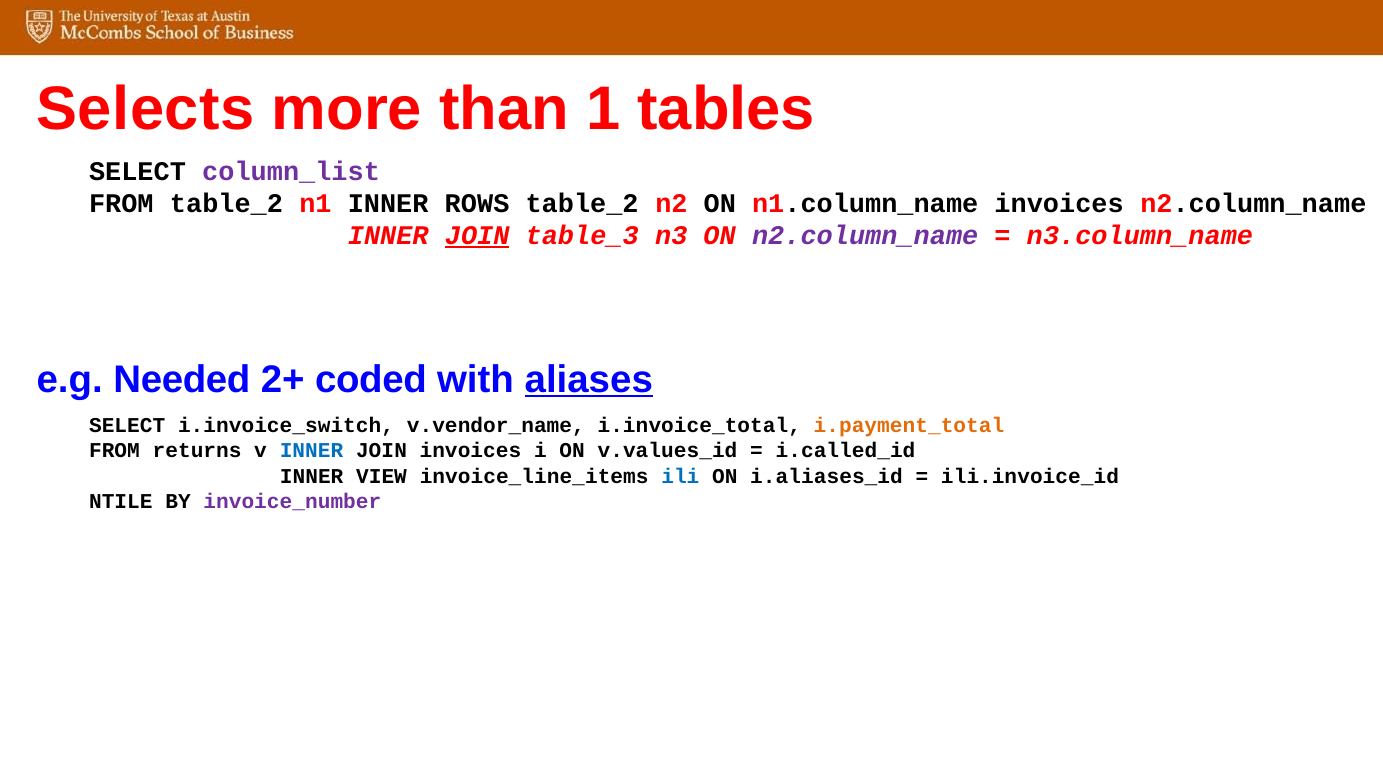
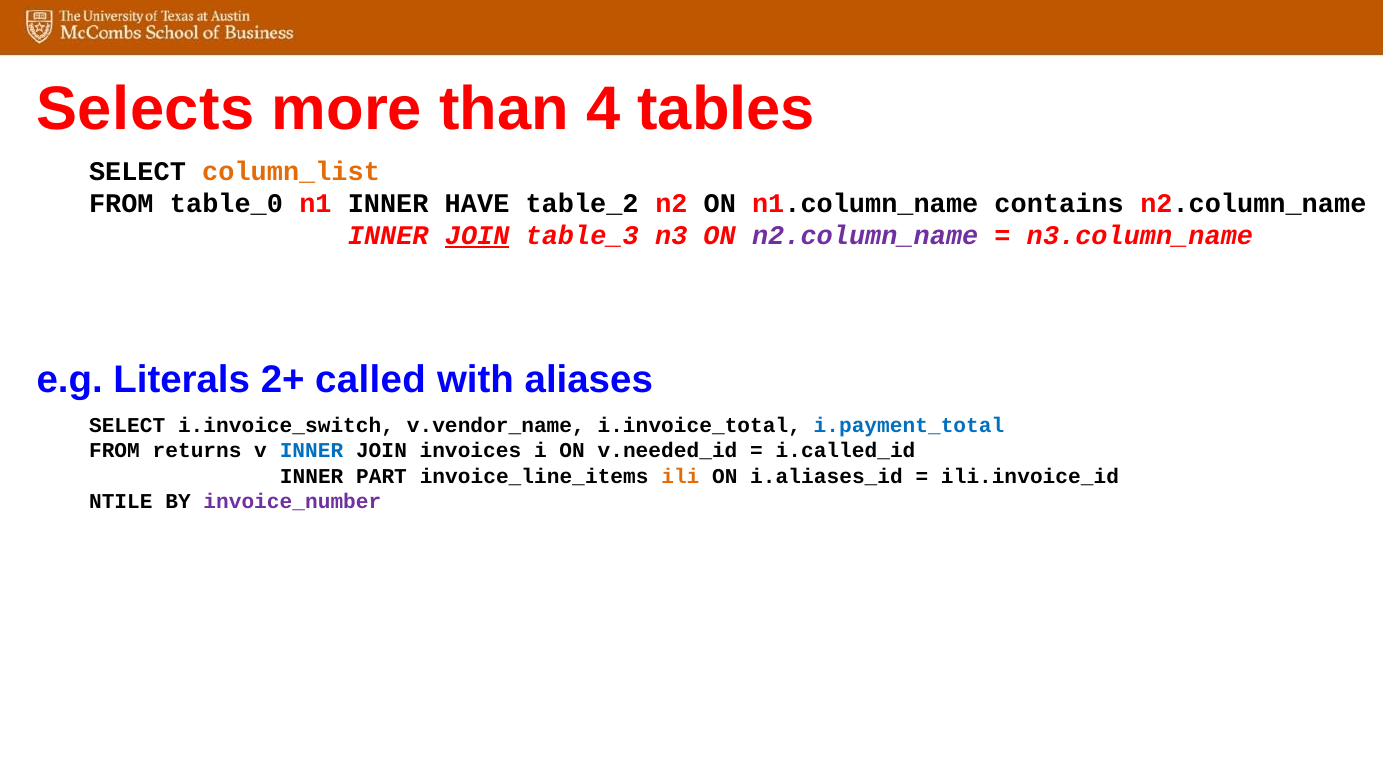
1: 1 -> 4 (603, 109)
column_list colour: purple -> orange (291, 171)
FROM table_2: table_2 -> table_0 (226, 203)
ROWS: ROWS -> HAVE (477, 203)
n1.column_name invoices: invoices -> contains (1059, 203)
Needed: Needed -> Literals (182, 379)
coded: coded -> called (371, 379)
aliases underline: present -> none (589, 379)
i.payment_total colour: orange -> blue (909, 426)
v.values_id: v.values_id -> v.needed_id (668, 451)
VIEW: VIEW -> PART (382, 476)
ili colour: blue -> orange (680, 476)
